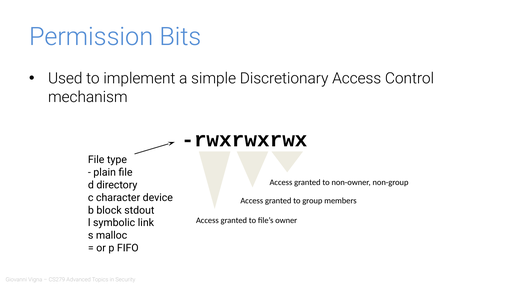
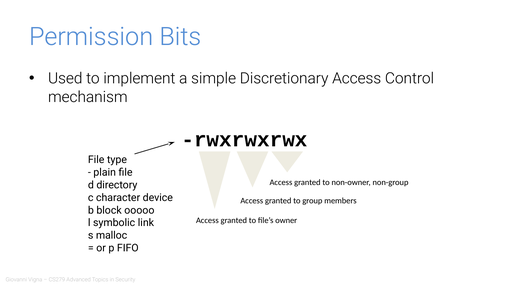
stdout: stdout -> ooooo (139, 210)
